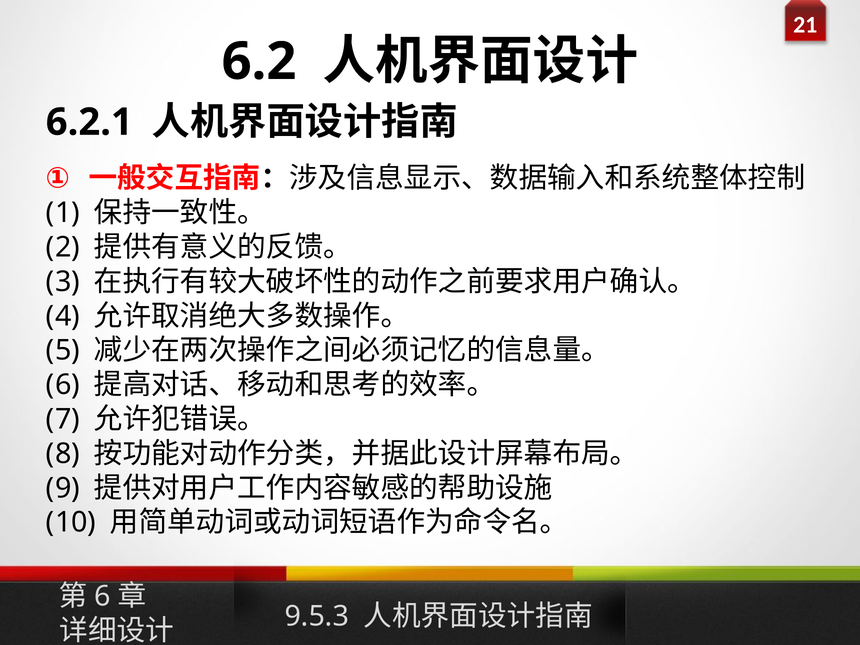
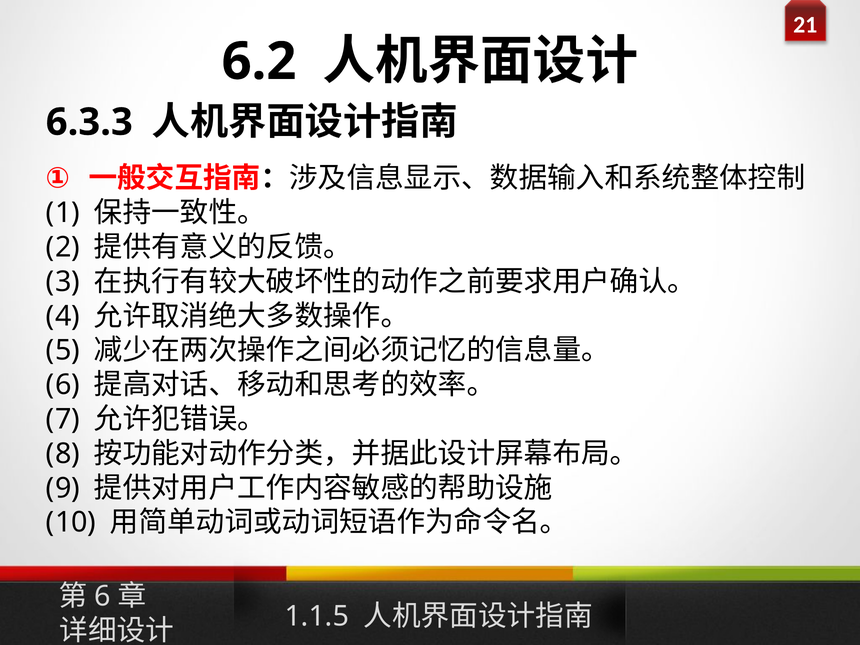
6.2.1: 6.2.1 -> 6.3.3 (89, 122)
9.5.3: 9.5.3 -> 1.1.5 (317, 616)
